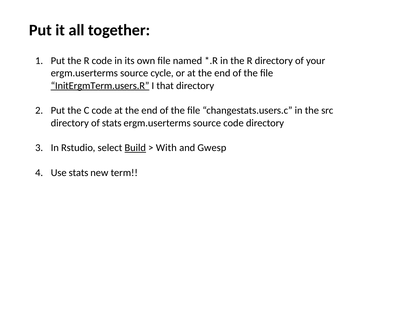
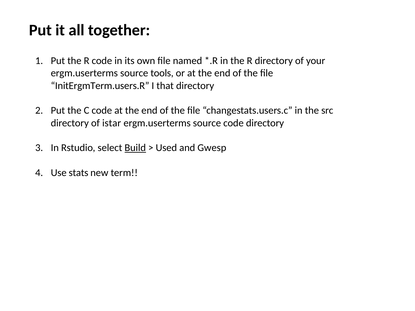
cycle: cycle -> tools (162, 73)
InitErgmTerm.users.R underline: present -> none (100, 86)
of stats: stats -> istar (112, 123)
With: With -> Used (166, 148)
